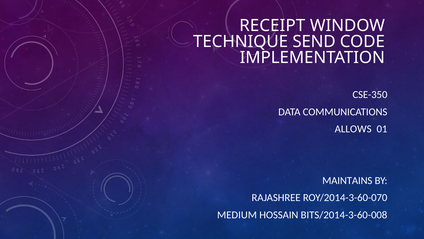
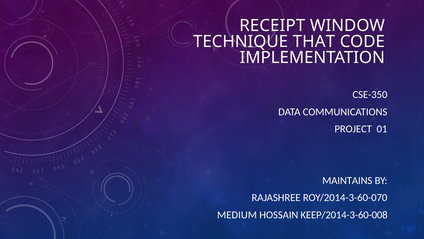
SEND: SEND -> THAT (314, 42)
ALLOWS: ALLOWS -> PROJECT (353, 129)
BITS/2014-3-60-008: BITS/2014-3-60-008 -> KEEP/2014-3-60-008 (344, 215)
